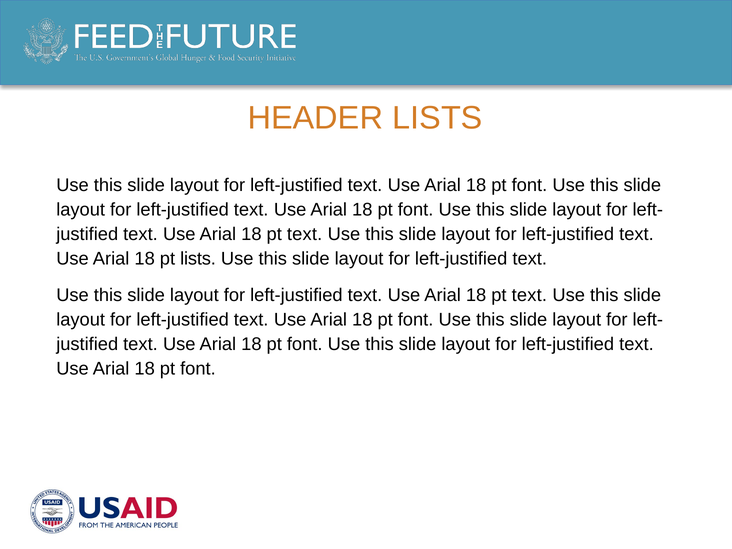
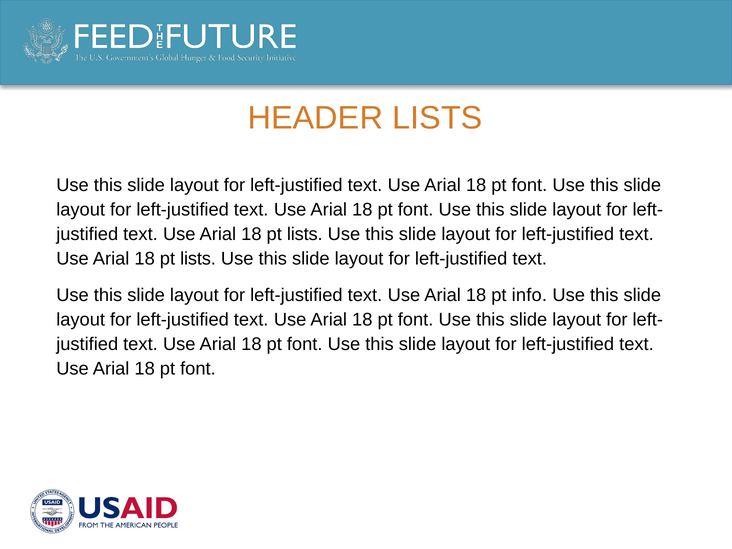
text: text -> lists (305, 234)
text: text -> info (529, 295)
